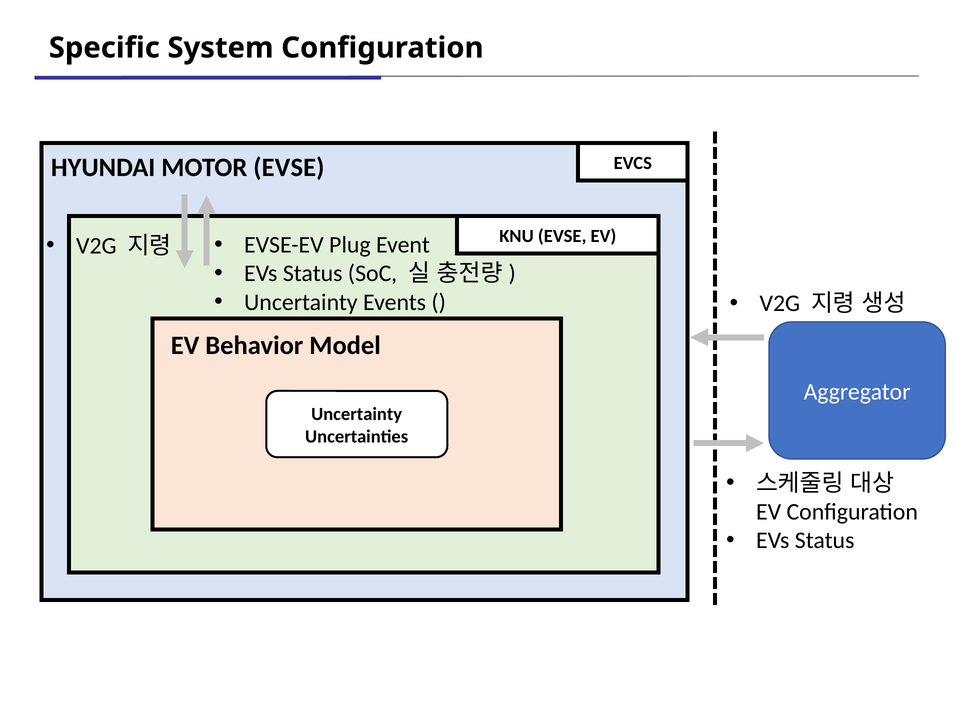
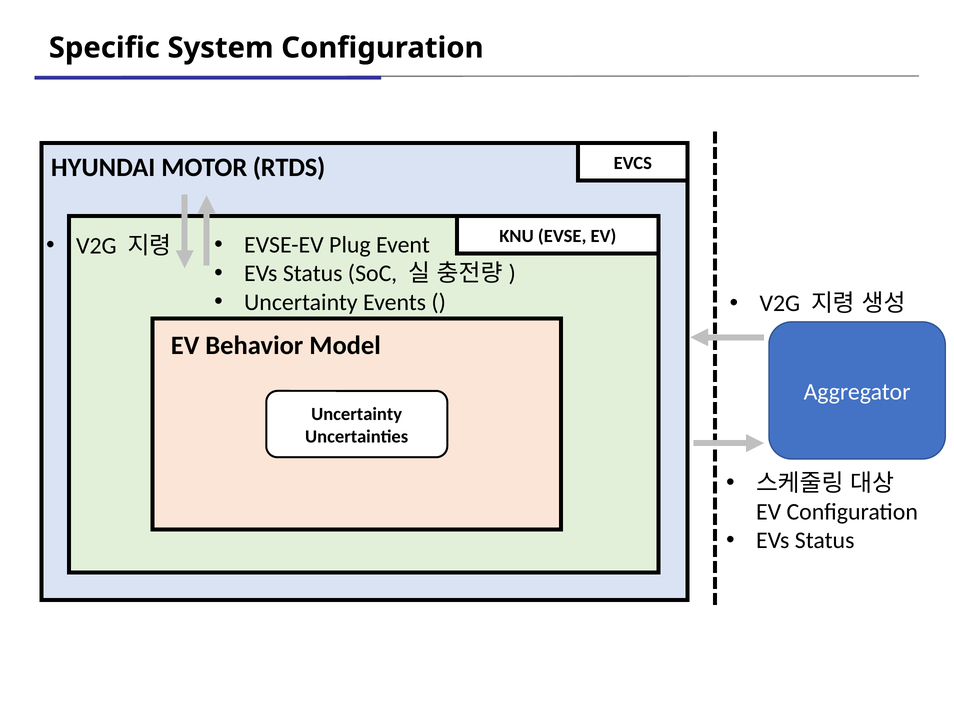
MOTOR EVSE: EVSE -> RTDS (289, 168)
